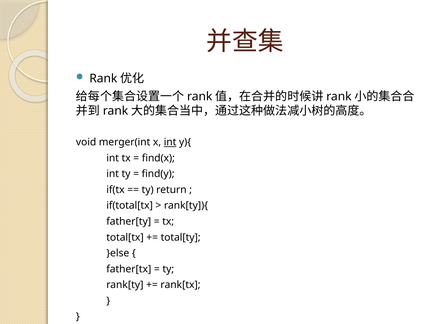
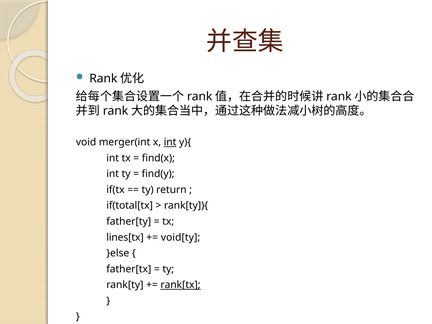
total[tx: total[tx -> lines[tx (125, 237)
total[ty: total[ty -> void[ty (181, 237)
rank[tx underline: none -> present (181, 285)
